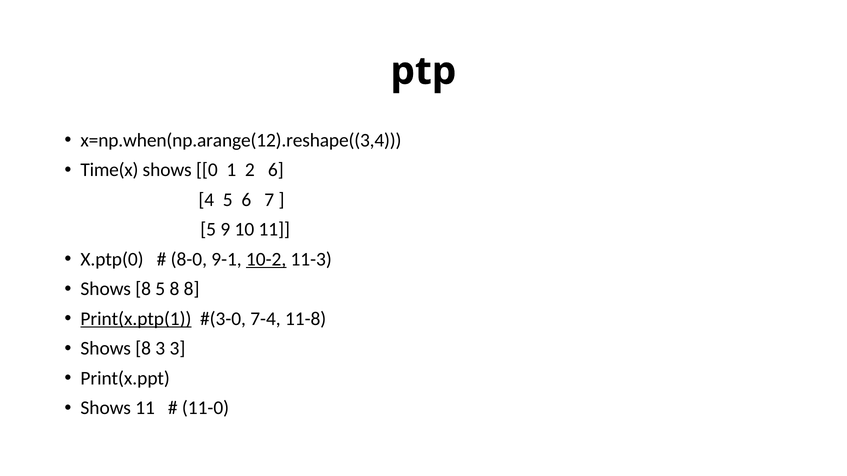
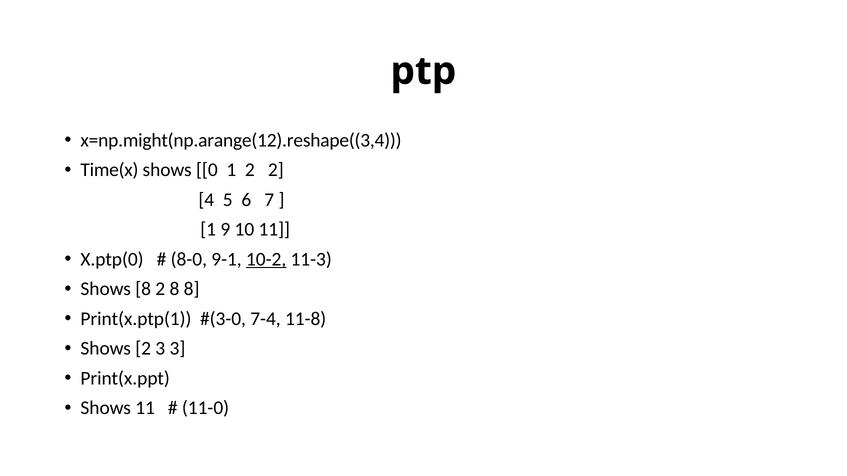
x=np.when(np.arange(12).reshape((3,4: x=np.when(np.arange(12).reshape((3,4 -> x=np.might(np.arange(12).reshape((3,4 (241, 140)
2 6: 6 -> 2 (276, 170)
5: 5 -> 1 (208, 230)
8 5: 5 -> 2 (160, 289)
Print(x.ptp(1 underline: present -> none (136, 319)
8: 8 -> 2 (143, 349)
